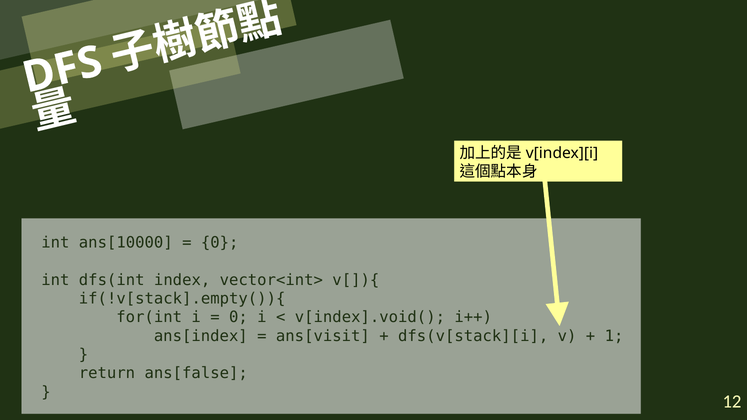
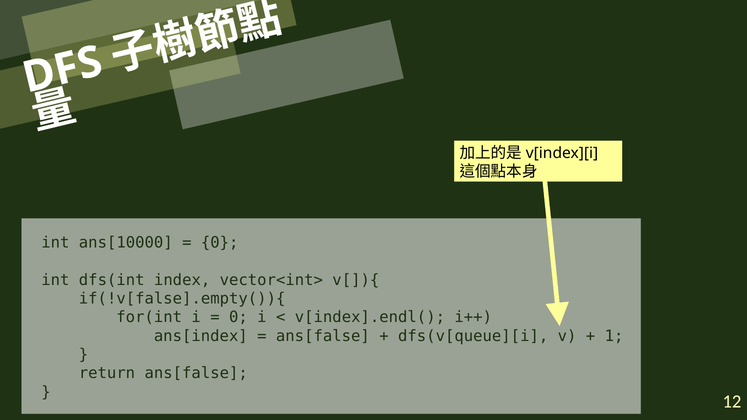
if(!v[stack].empty()){: if(!v[stack].empty()){ -> if(!v[false].empty()){ (182, 299)
v[index].void(: v[index].void( -> v[index].endl( (370, 317)
ans[visit: ans[visit -> ans[false (323, 336)
dfs(v[stack][i: dfs(v[stack][i -> dfs(v[queue][i (473, 336)
